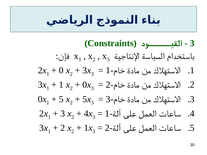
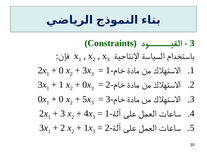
5: 5 -> 0 (61, 99)
